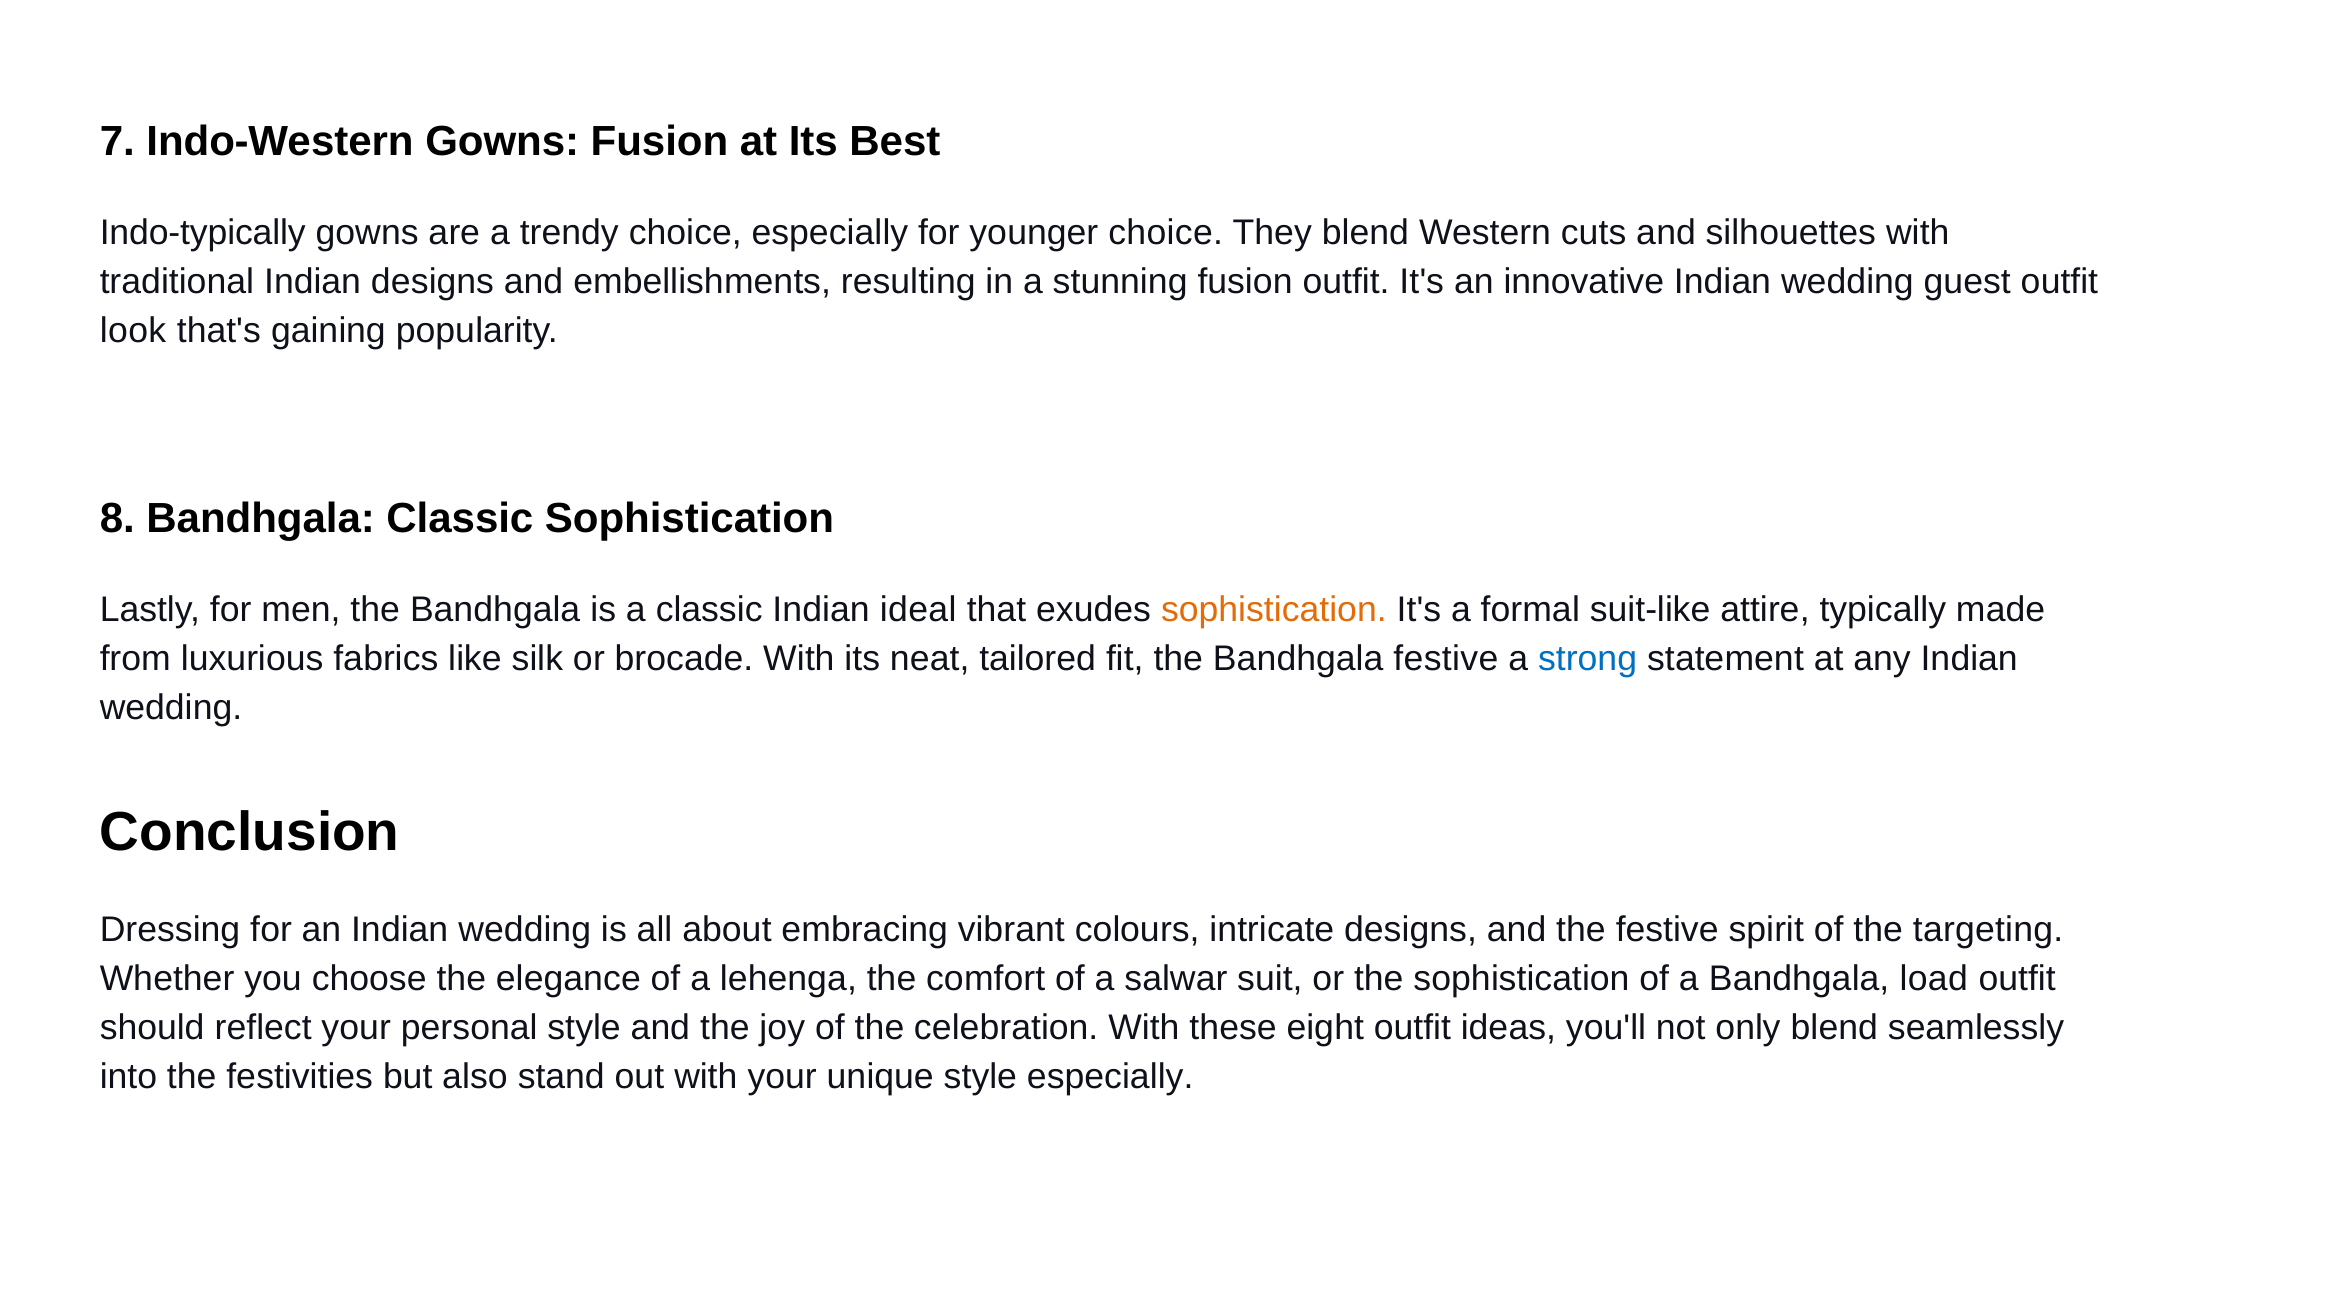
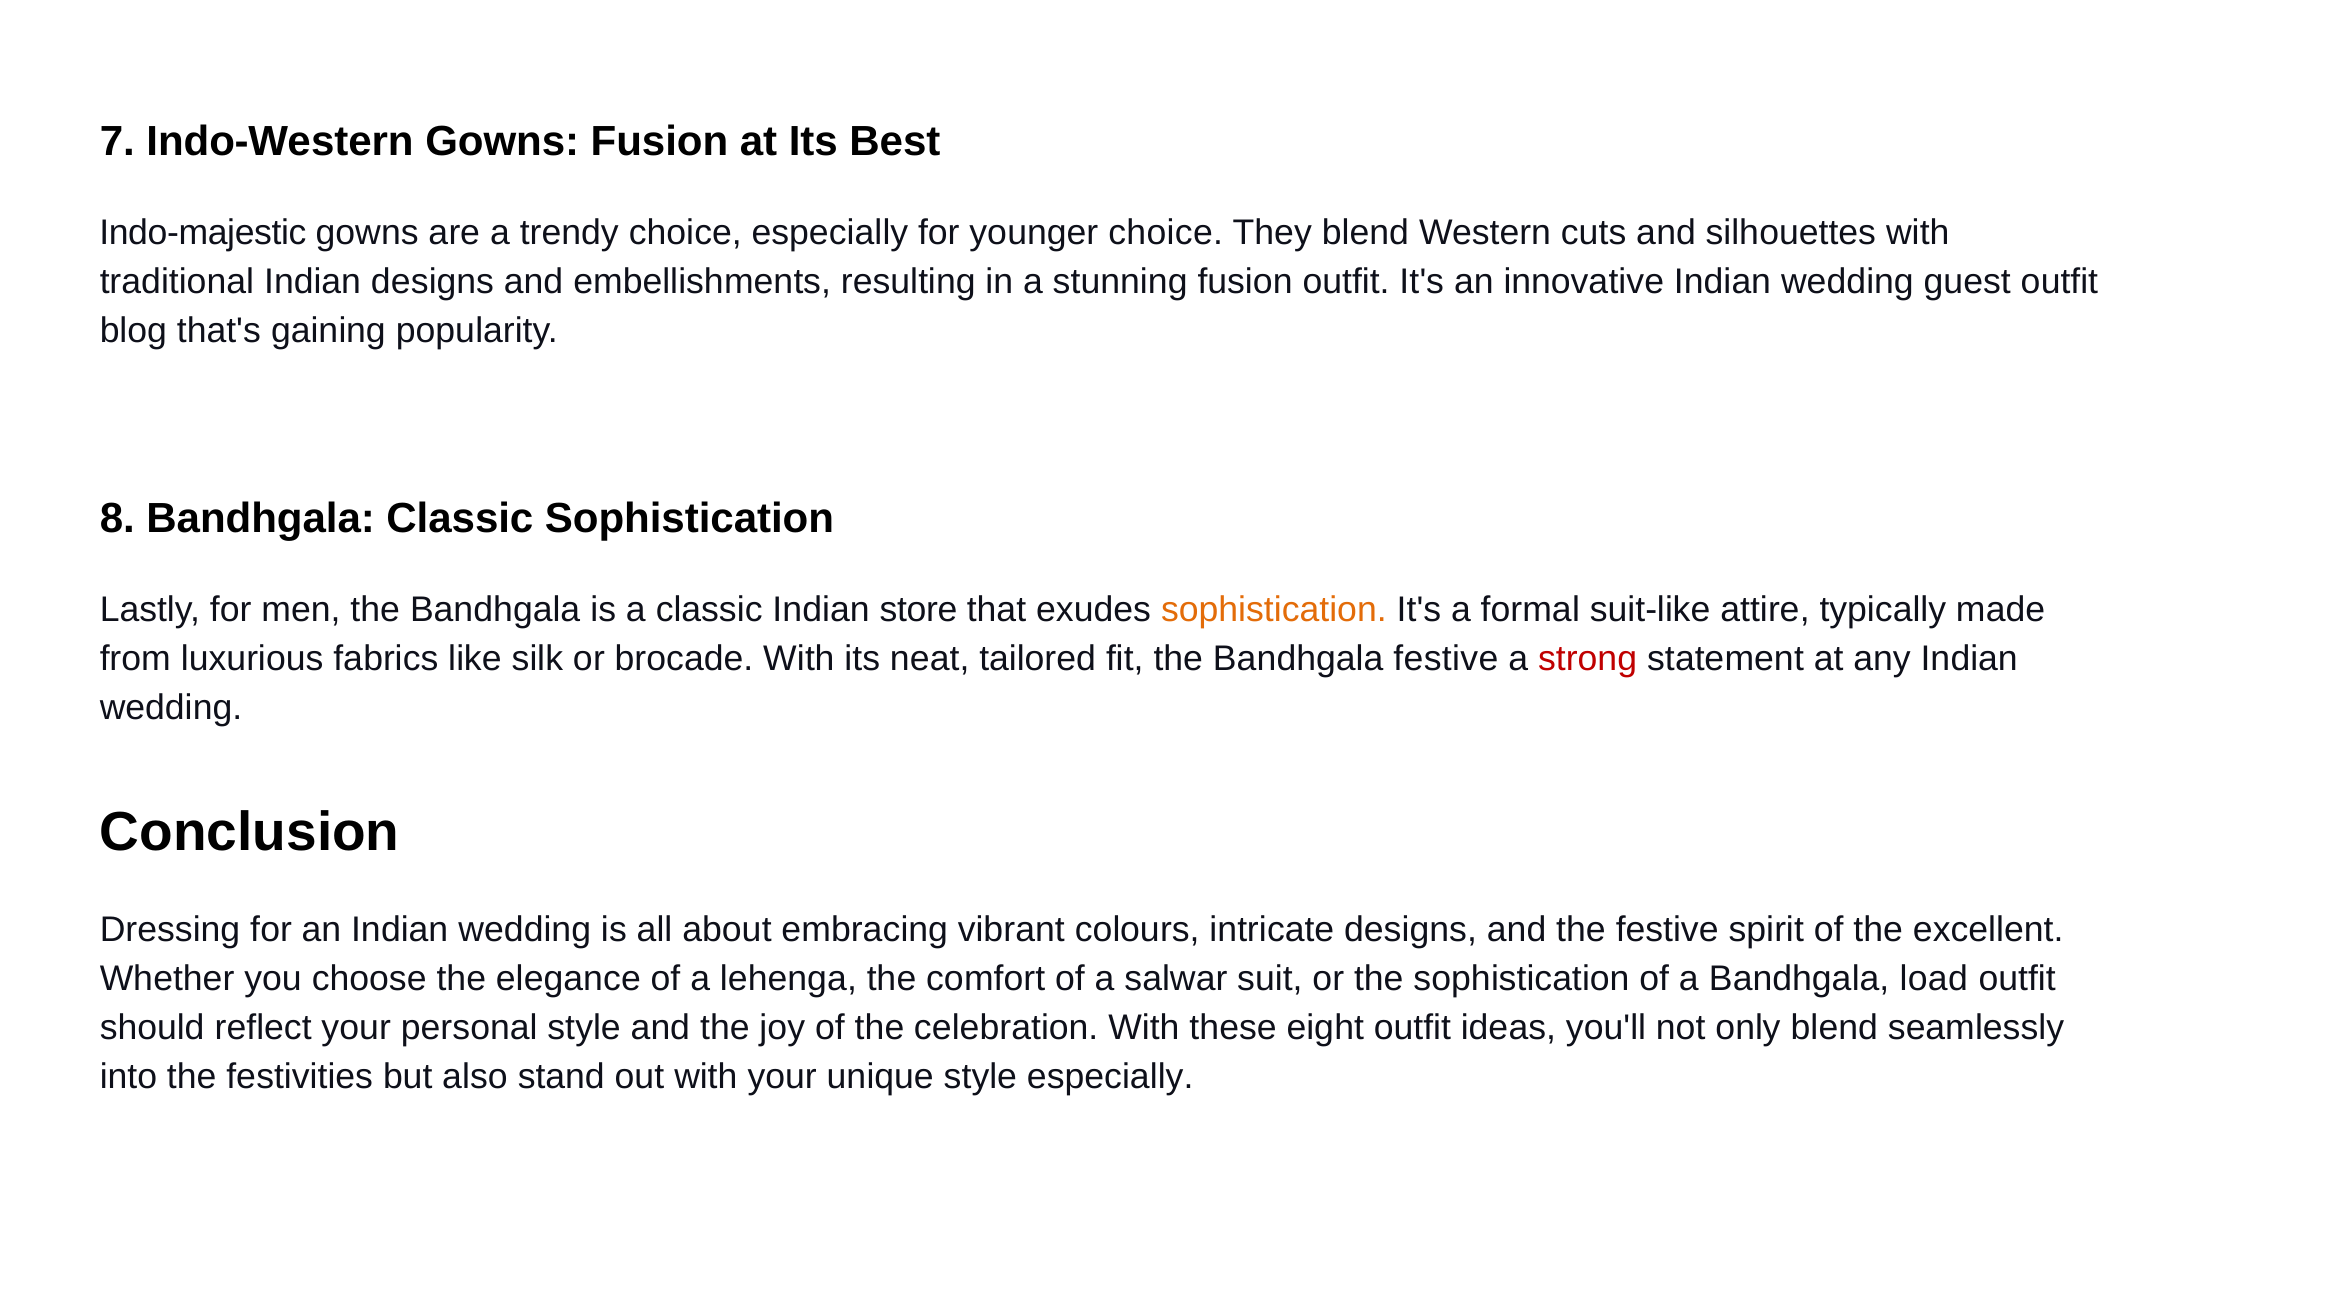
Indo-typically: Indo-typically -> Indo-majestic (203, 233)
look: look -> blog (133, 331)
ideal: ideal -> store (919, 610)
strong colour: blue -> red (1588, 659)
targeting: targeting -> excellent (1988, 930)
